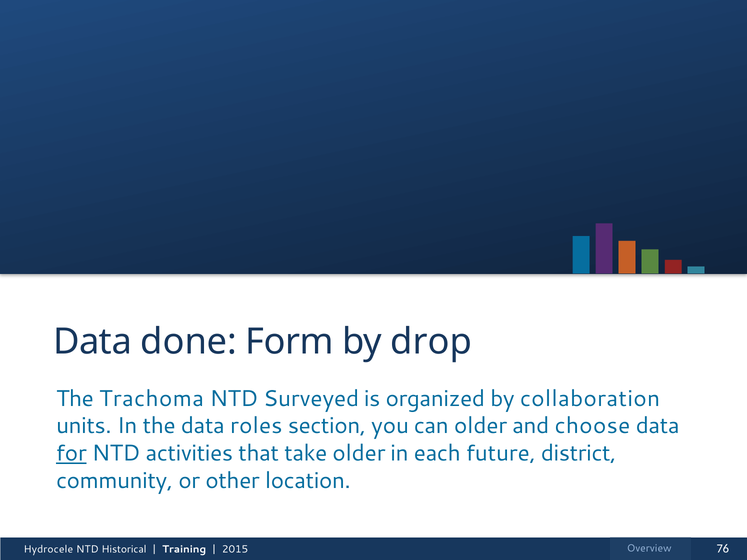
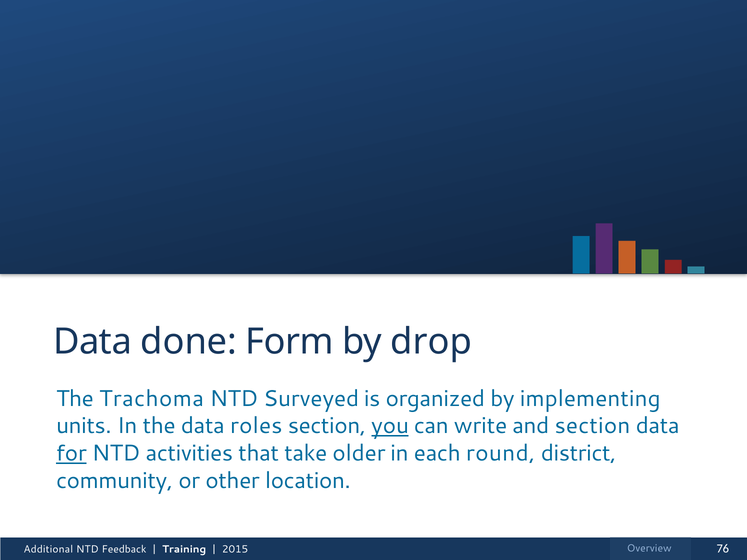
collaboration: collaboration -> implementing (590, 399)
you underline: none -> present (390, 426)
can older: older -> write (481, 426)
and choose: choose -> section (592, 426)
future: future -> round (501, 454)
Hydrocele: Hydrocele -> Additional (48, 549)
Historical: Historical -> Feedback (124, 549)
